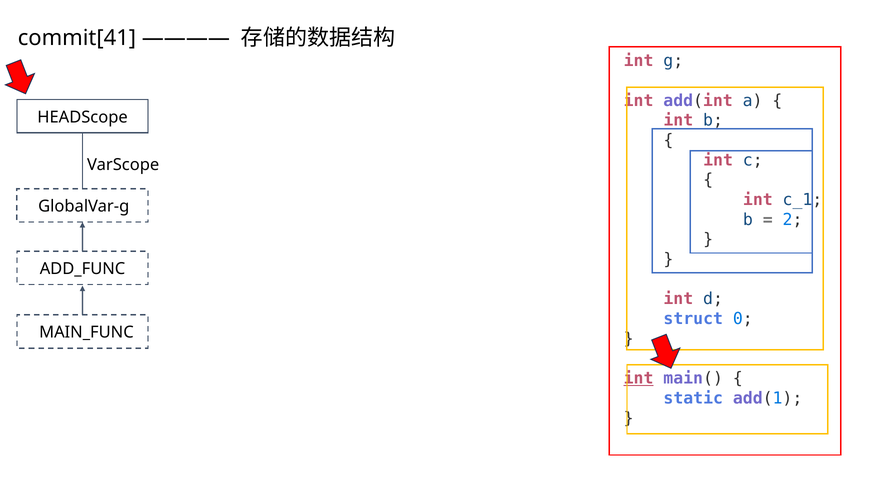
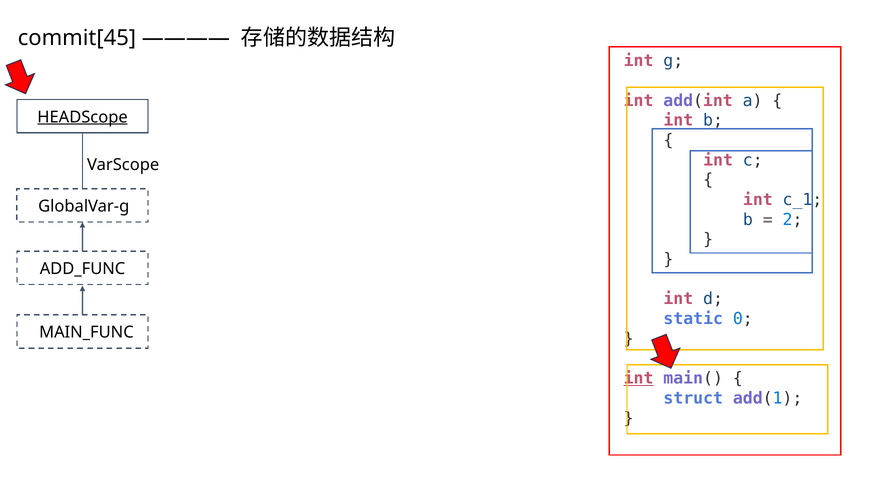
commit[41: commit[41 -> commit[45 (77, 38)
HEADScope underline: none -> present (83, 117)
struct: struct -> static (693, 319)
static: static -> struct (693, 398)
